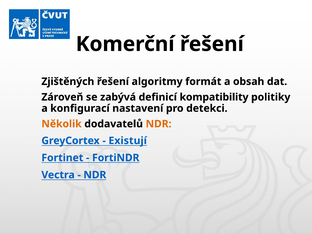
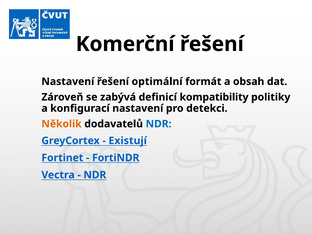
Zjištěných: Zjištěných -> Nastavení (68, 82)
algoritmy: algoritmy -> optimální (157, 82)
NDR colour: orange -> blue (159, 124)
